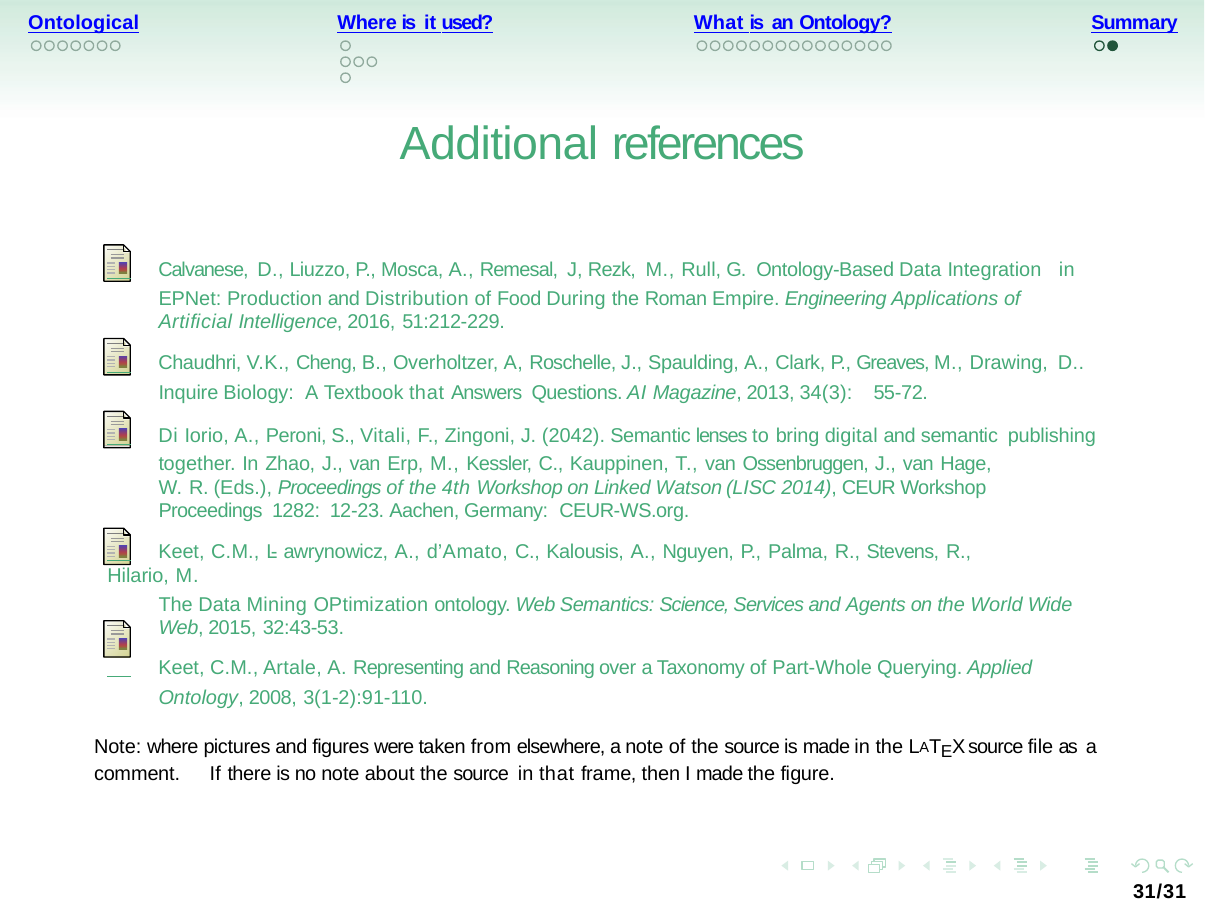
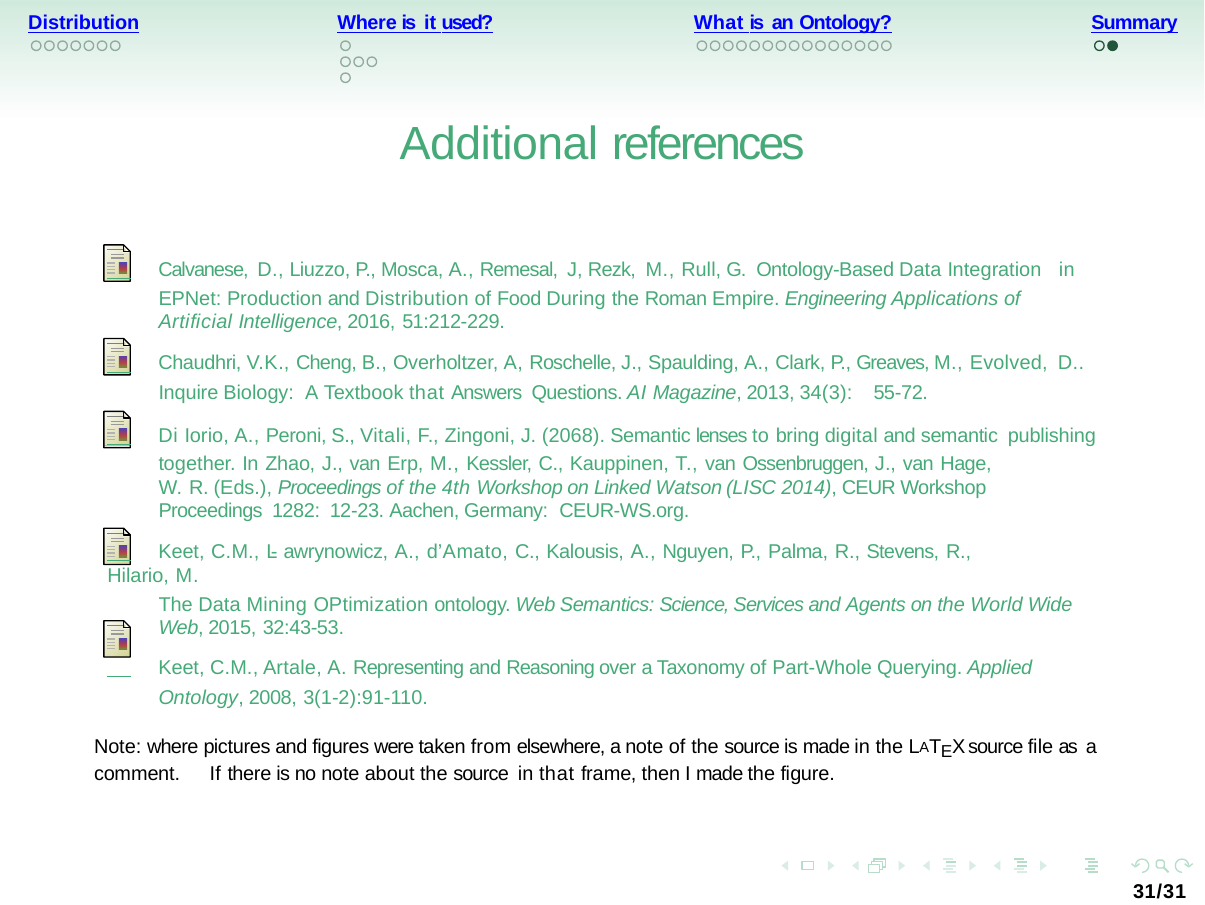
Ontological: Ontological -> Distribution (84, 23)
Drawing: Drawing -> Evolved (1009, 363)
2042: 2042 -> 2068 (574, 435)
